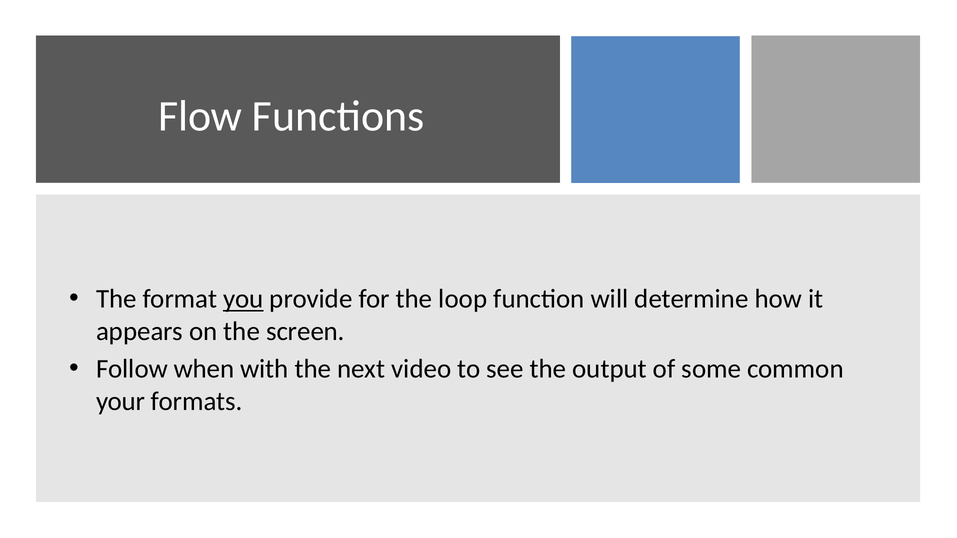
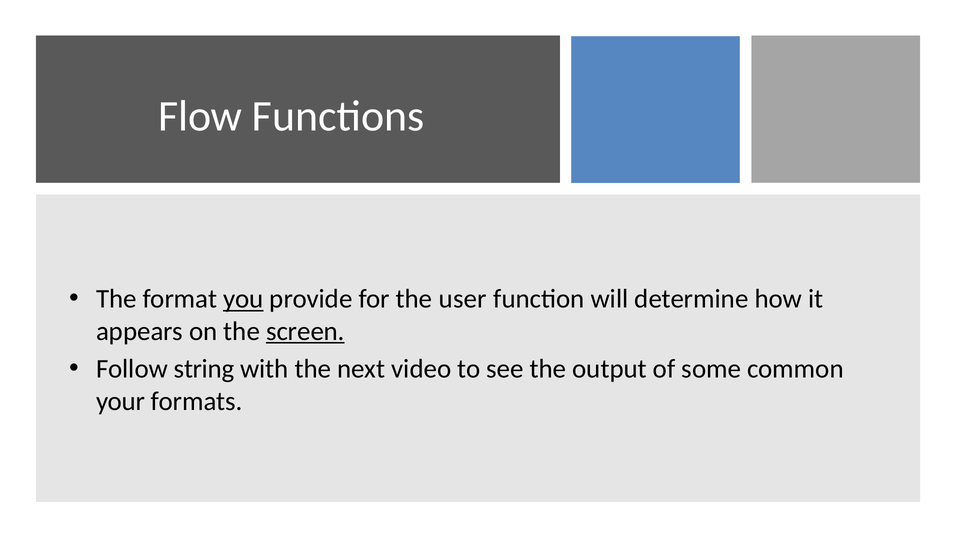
loop: loop -> user (463, 299)
screen underline: none -> present (305, 332)
when: when -> string (204, 369)
